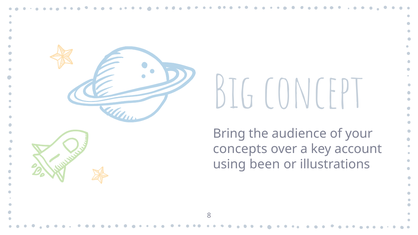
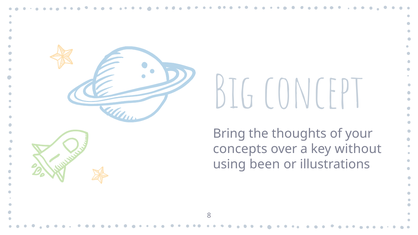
audience: audience -> thoughts (299, 134)
account: account -> without (358, 149)
